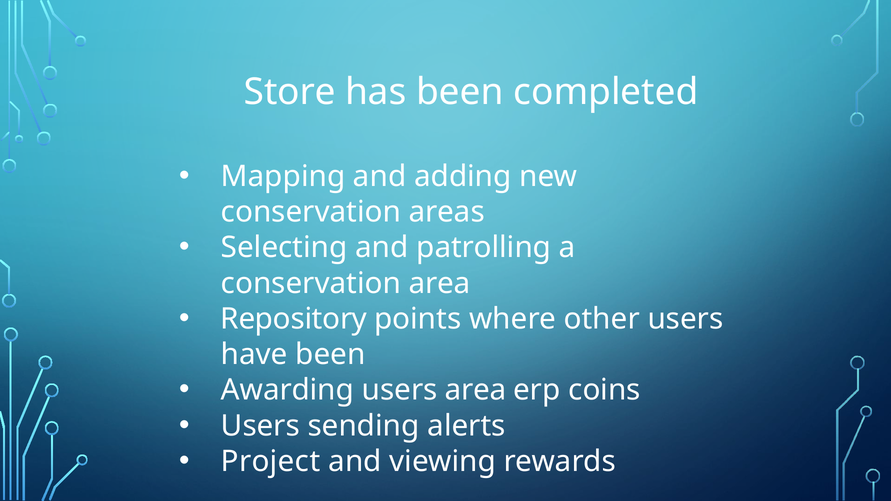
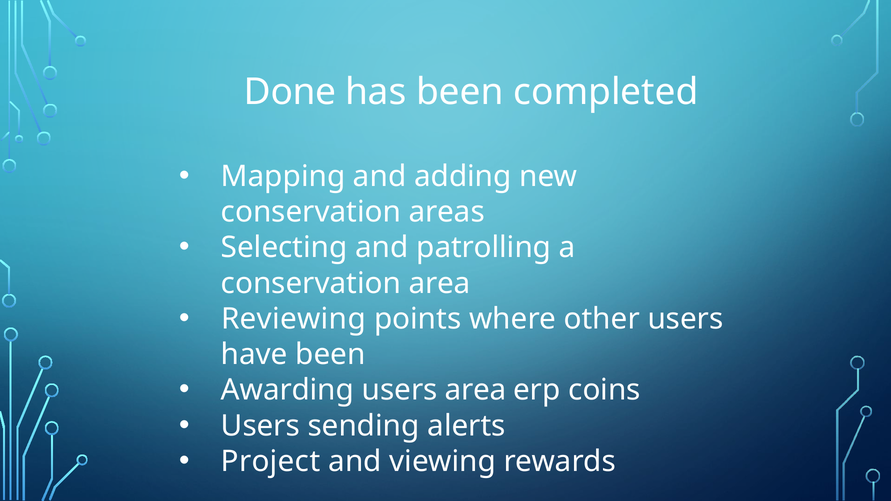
Store: Store -> Done (290, 92)
Repository: Repository -> Reviewing (293, 319)
